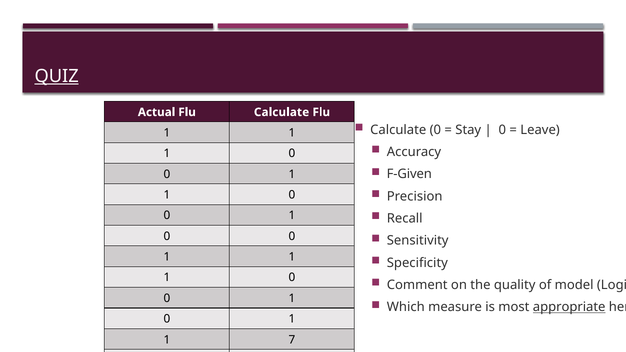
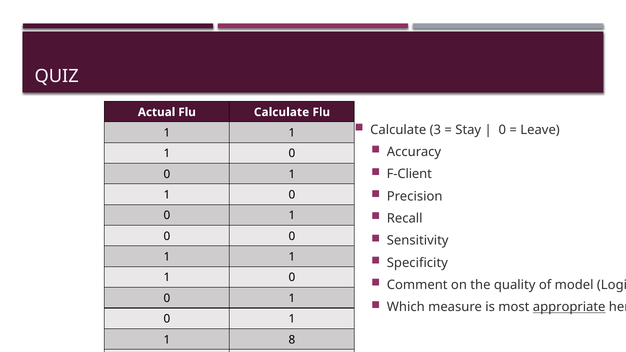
QUIZ underline: present -> none (57, 76)
Calculate 0: 0 -> 3 (435, 130)
F-Given: F-Given -> F-Client (409, 174)
7: 7 -> 8 (292, 340)
